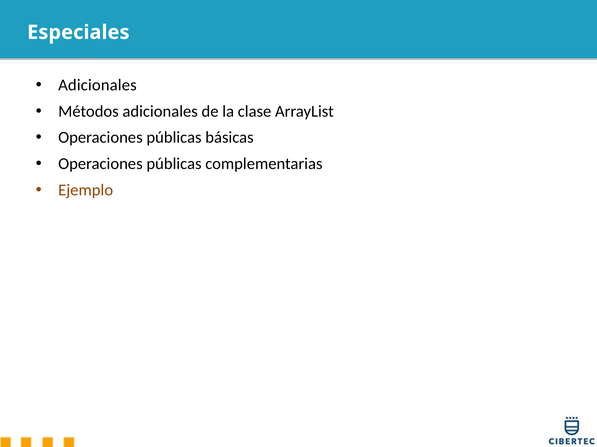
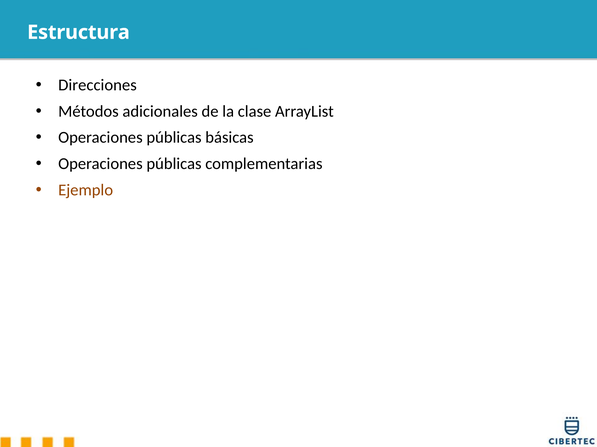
Especiales: Especiales -> Estructura (78, 32)
Adicionales: Adicionales -> Direcciones (98, 85)
